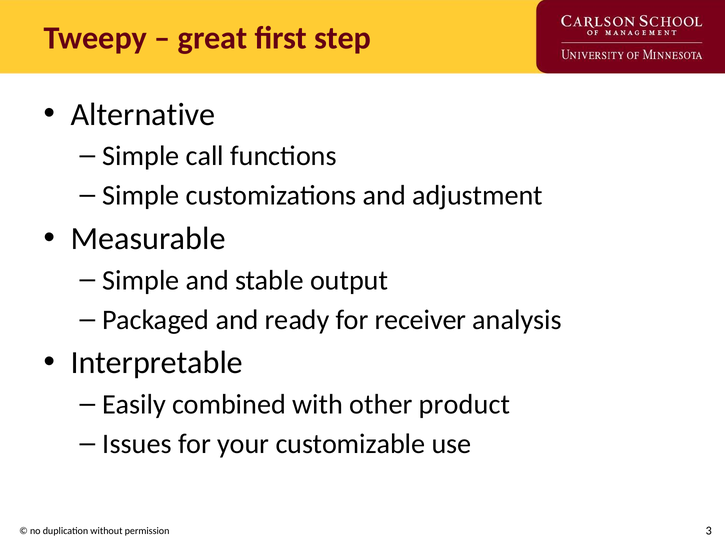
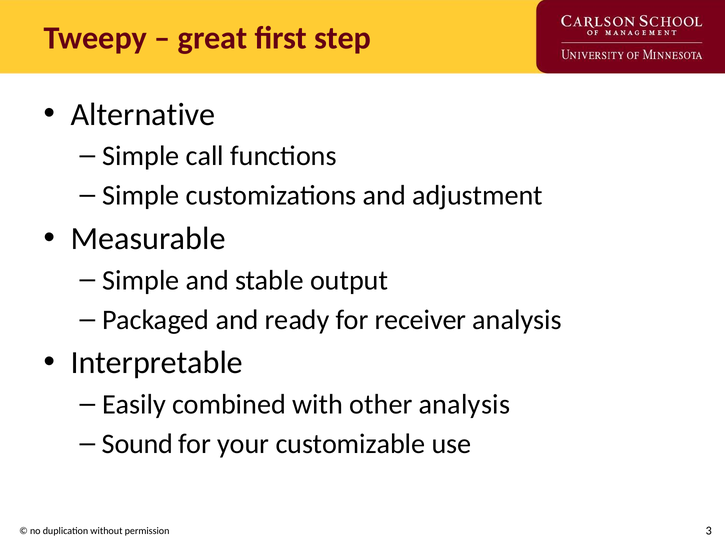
other product: product -> analysis (464, 404)
Issues: Issues -> Sound (137, 444)
